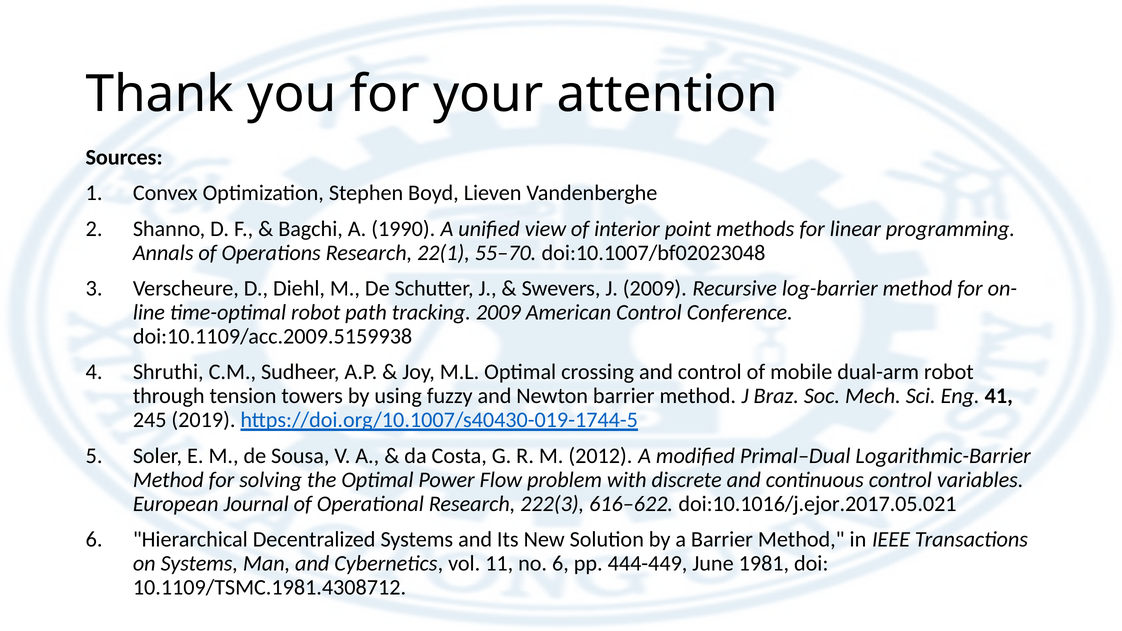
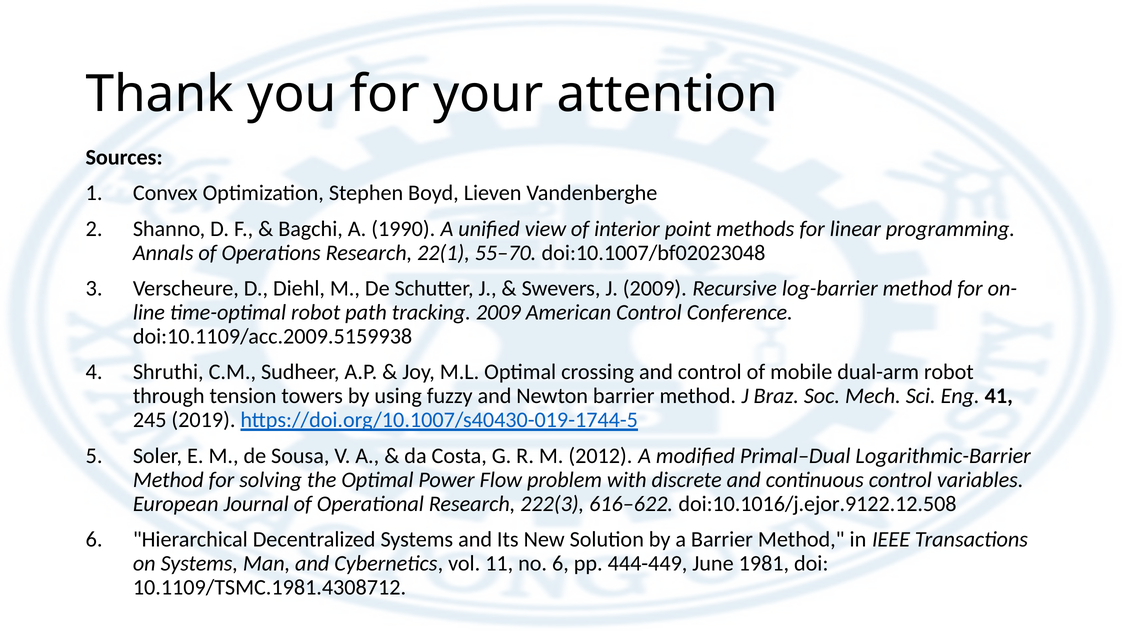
doi:10.1016/j.ejor.2017.05.021: doi:10.1016/j.ejor.2017.05.021 -> doi:10.1016/j.ejor.9122.12.508 (817, 504)
